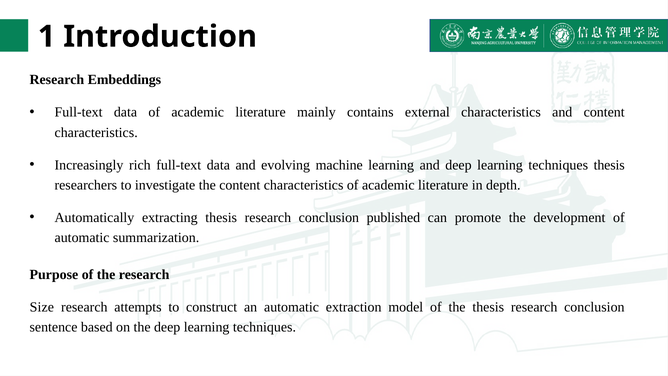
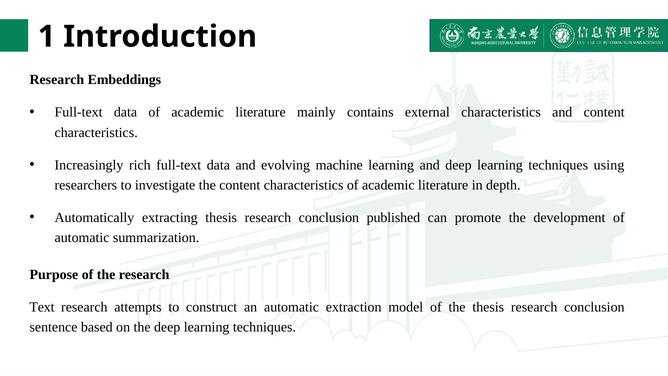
techniques thesis: thesis -> using (609, 165)
Size: Size -> Text (42, 307)
